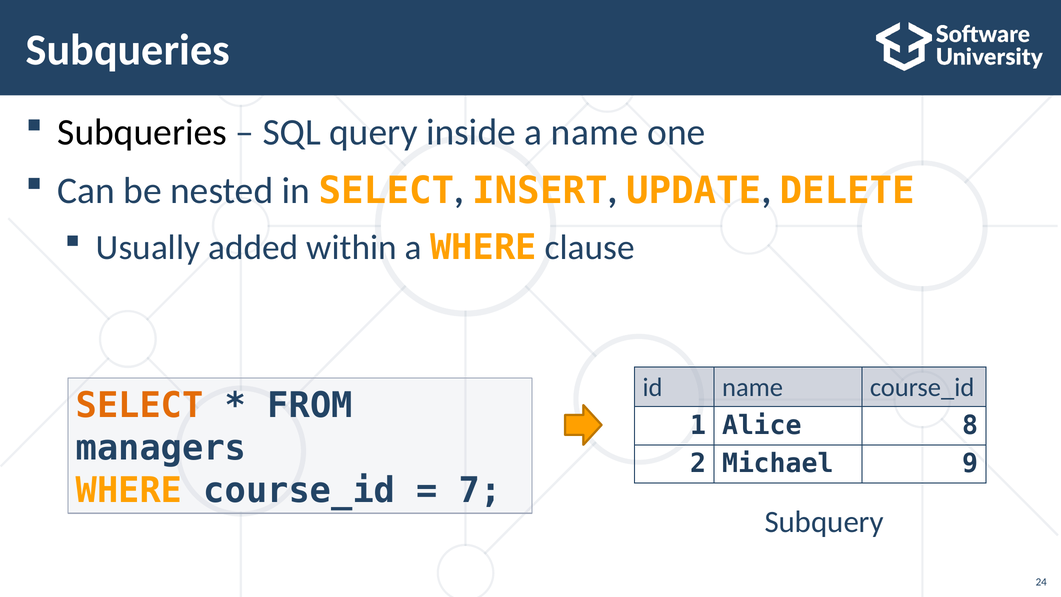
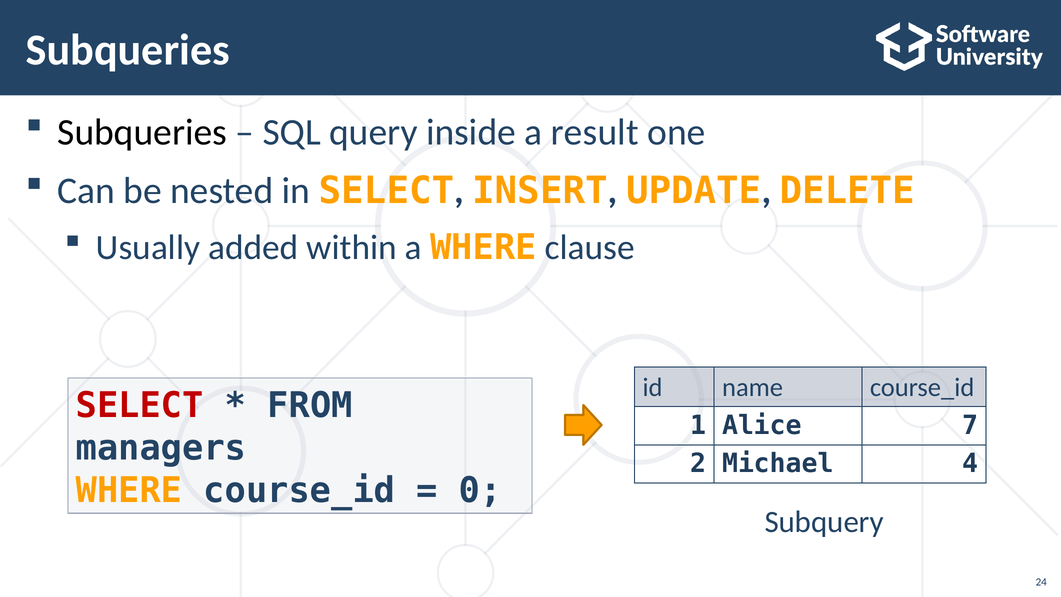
a name: name -> result (595, 132)
SELECT colour: orange -> red (140, 406)
8: 8 -> 7 (970, 425)
9: 9 -> 4 (970, 463)
7: 7 -> 0 (480, 490)
